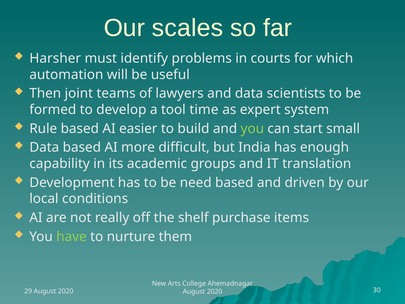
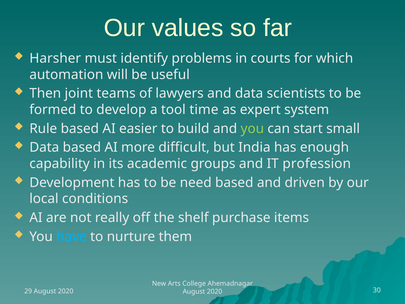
scales: scales -> values (188, 28)
translation: translation -> profession (317, 164)
have colour: light green -> light blue (72, 236)
